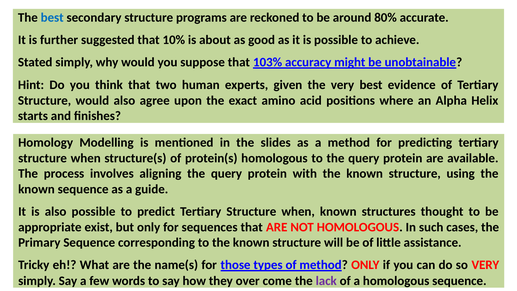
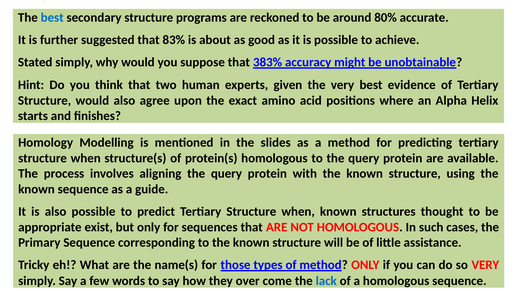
10%: 10% -> 83% (174, 40)
103%: 103% -> 383% (268, 62)
lack colour: purple -> blue (326, 281)
